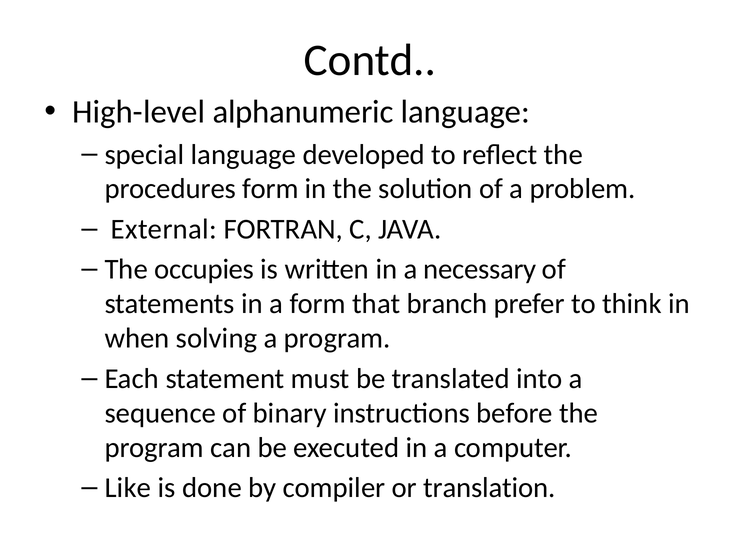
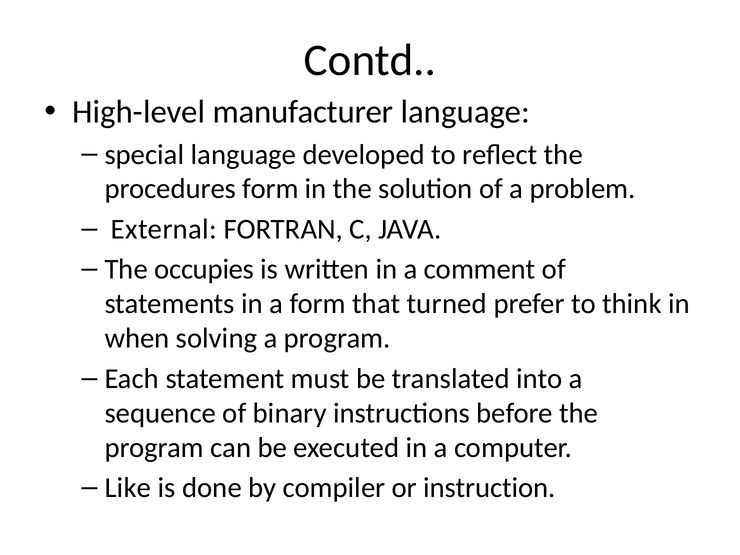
alphanumeric: alphanumeric -> manufacturer (303, 112)
necessary: necessary -> comment (480, 269)
branch: branch -> turned (447, 304)
translation: translation -> instruction (489, 488)
